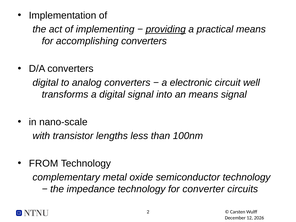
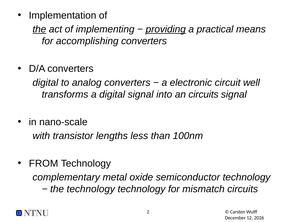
the underline: none -> present (39, 29)
an means: means -> circuits (203, 94)
the impedance: impedance -> technology (91, 189)
converter: converter -> mismatch (203, 189)
